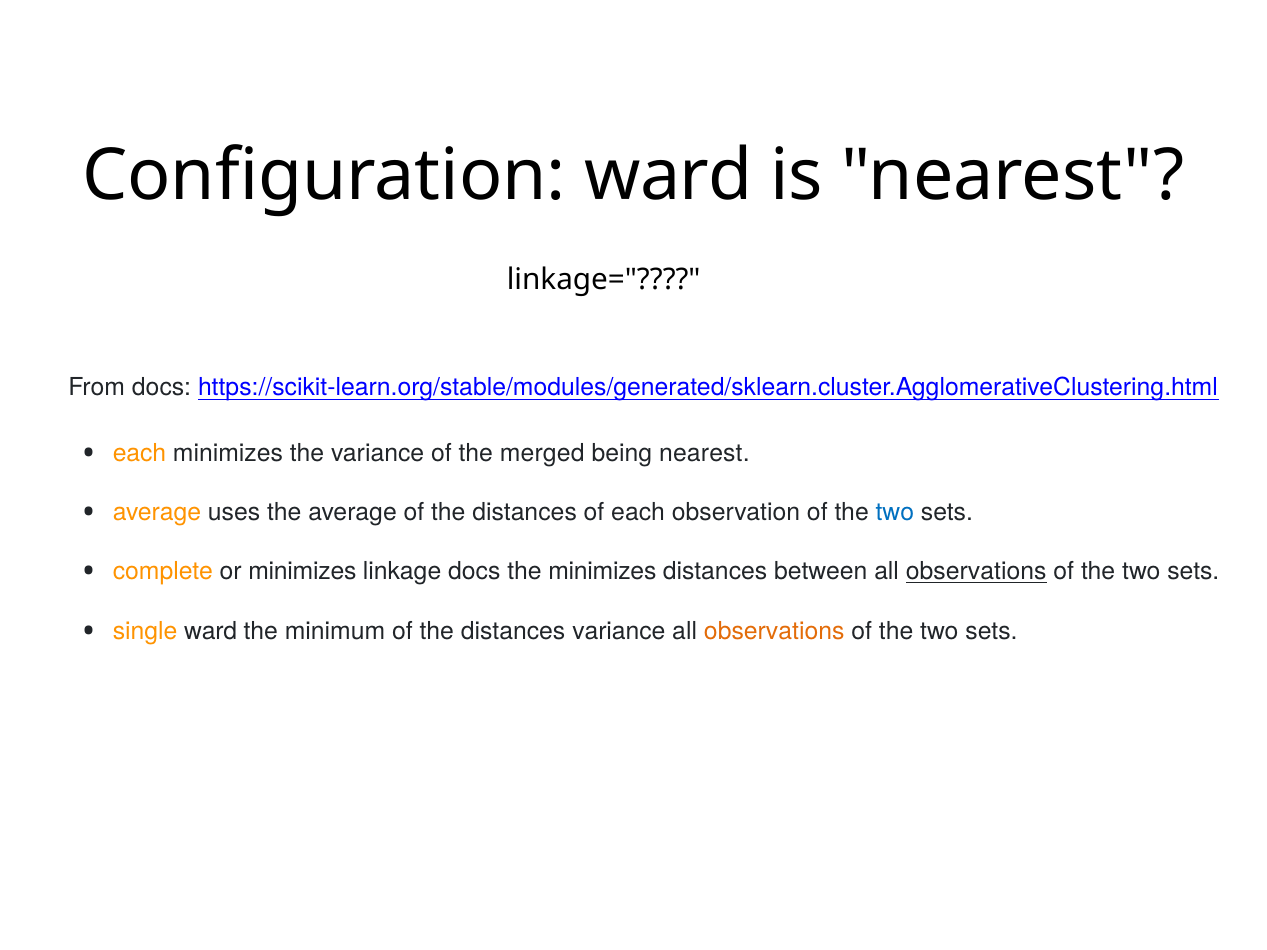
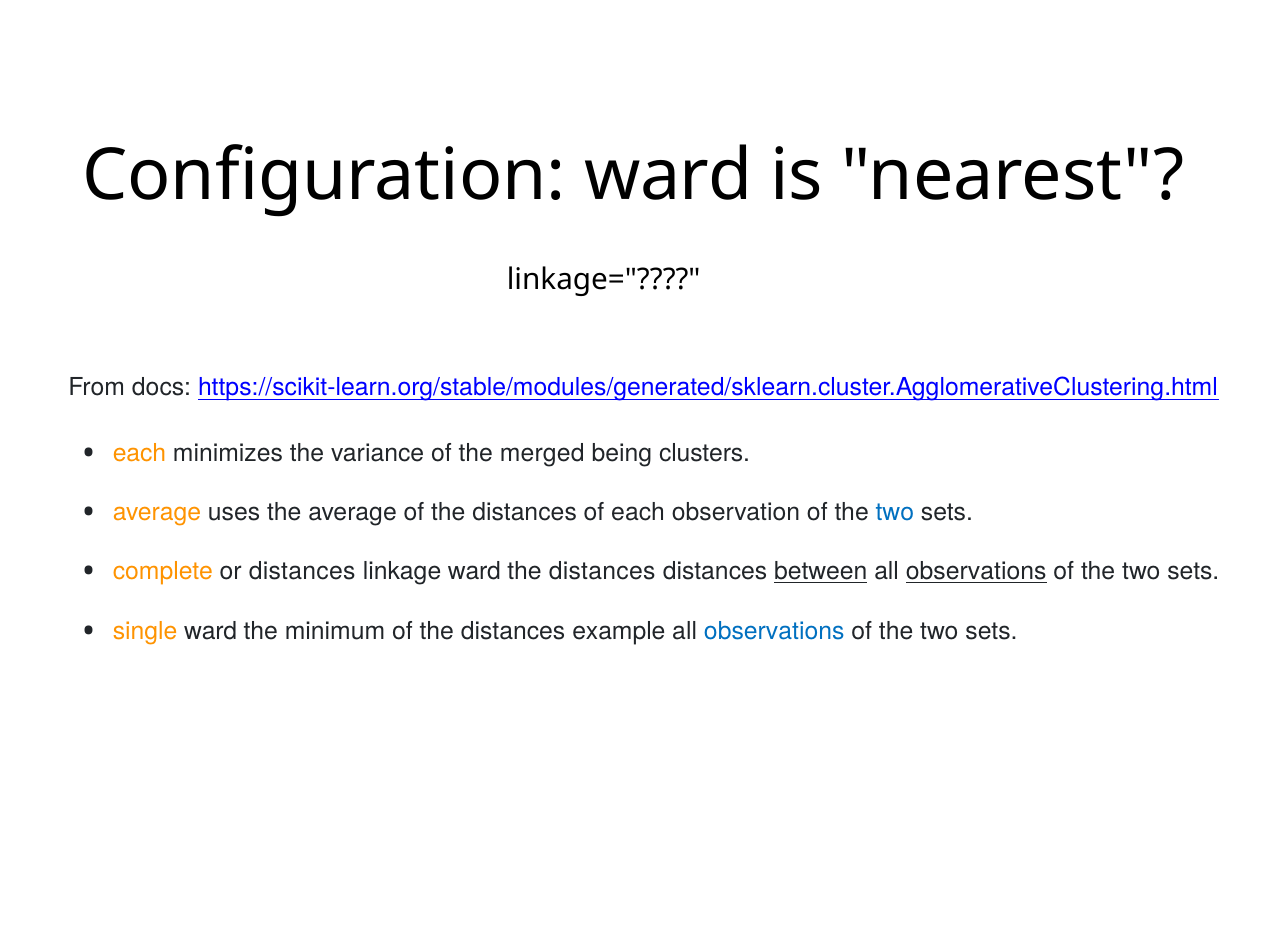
being nearest: nearest -> clusters (705, 453)
or minimizes: minimizes -> distances (302, 572)
linkage docs: docs -> ward (474, 572)
minimizes: minimizes -> distances (602, 572)
between underline: none -> present (821, 572)
distances variance: variance -> example (619, 631)
observations colour: orange -> blue (774, 631)
